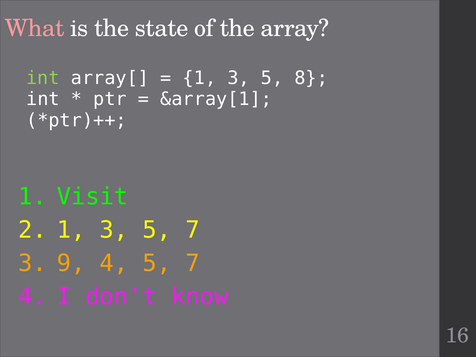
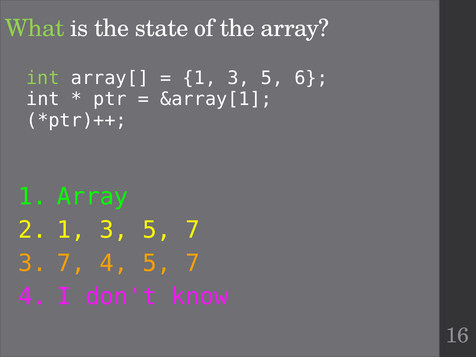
What colour: pink -> light green (35, 28)
8: 8 -> 6 (311, 78)
1 Visit: Visit -> Array (93, 197)
3 9: 9 -> 7 (71, 263)
